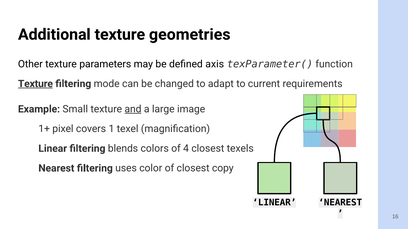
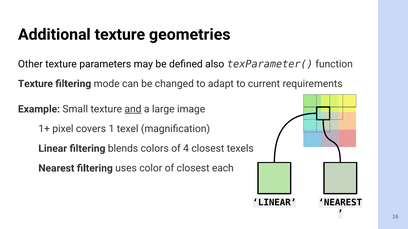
axis: axis -> also (215, 64)
Texture underline: present -> none (35, 84)
copy: copy -> each (223, 169)
